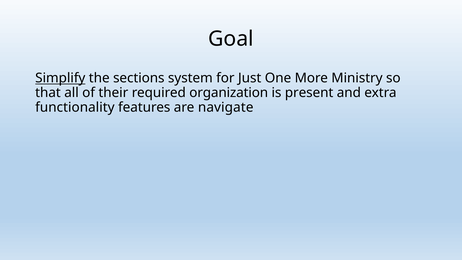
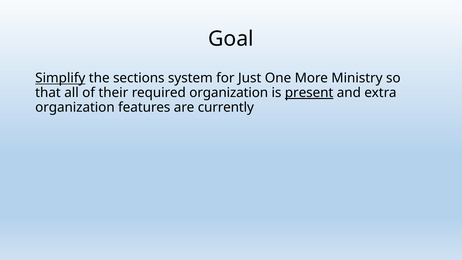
present underline: none -> present (309, 93)
functionality: functionality -> organization (75, 107)
navigate: navigate -> currently (226, 107)
